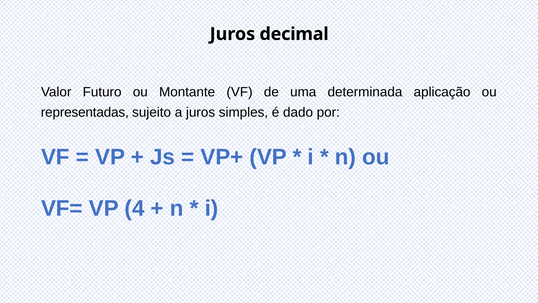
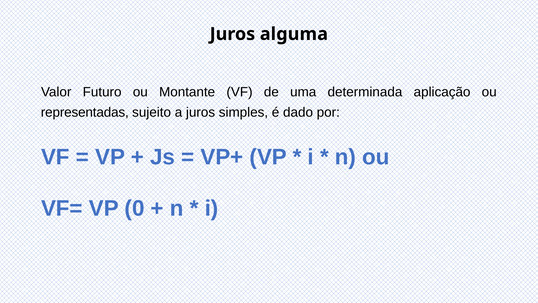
decimal: decimal -> alguma (294, 34)
4: 4 -> 0 (135, 208)
